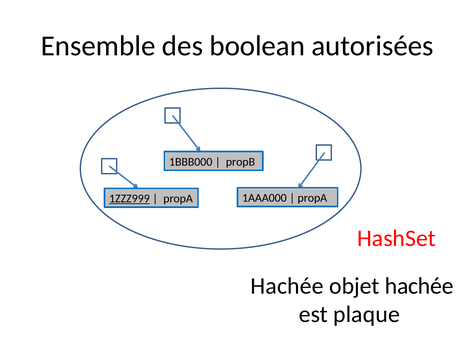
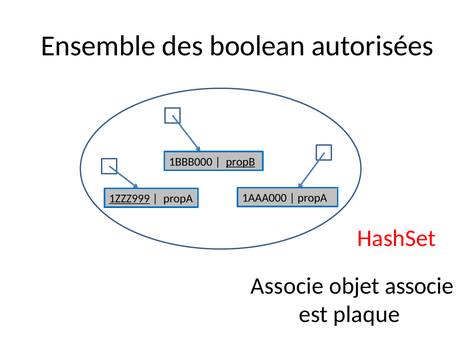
propB underline: none -> present (240, 162)
Hachée: Hachée -> Associe (287, 286)
objet hachée: hachée -> associe (419, 286)
